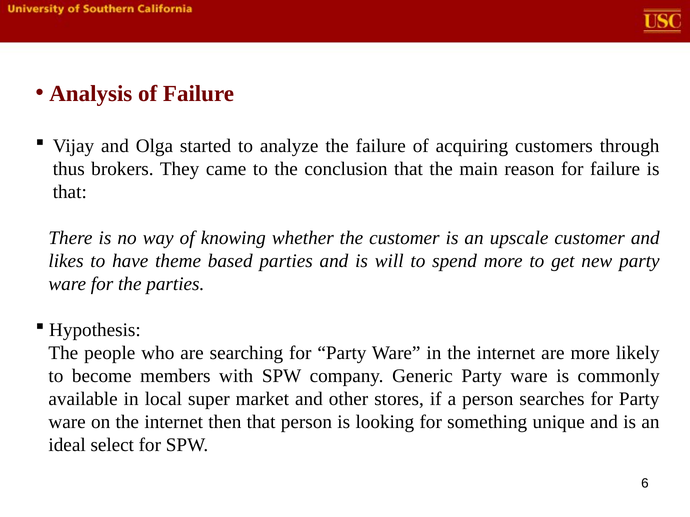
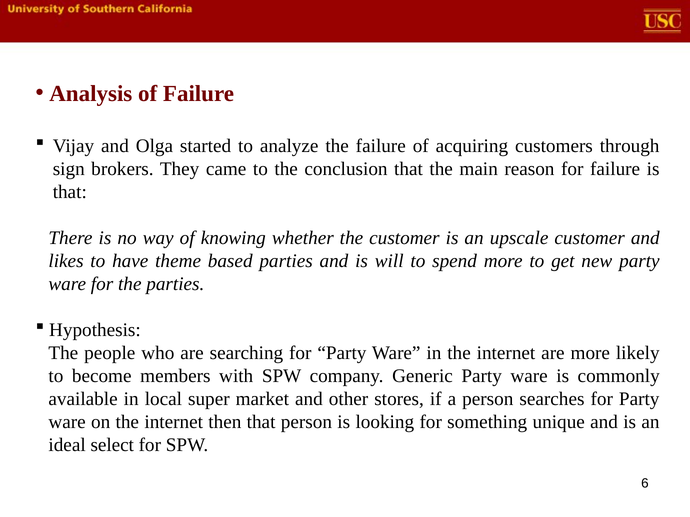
thus: thus -> sign (69, 169)
